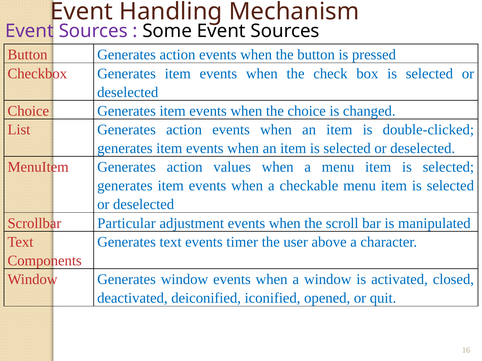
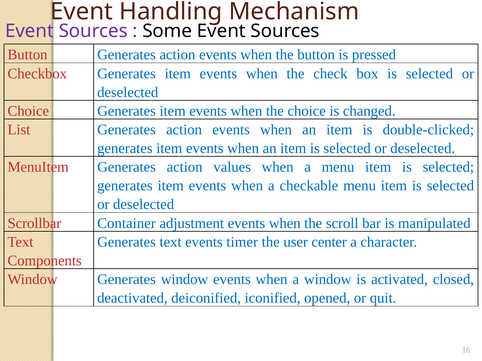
Particular: Particular -> Container (126, 224)
above: above -> center (329, 242)
